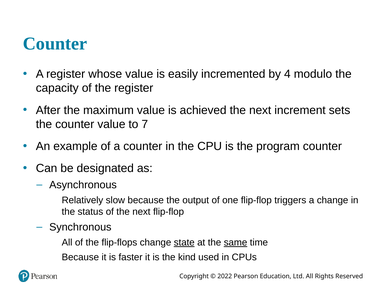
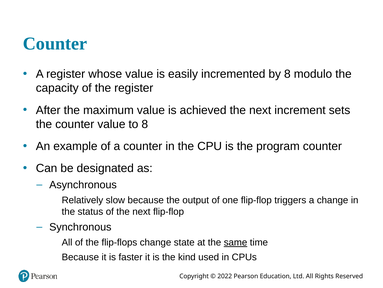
by 4: 4 -> 8 (287, 74)
to 7: 7 -> 8 (145, 124)
state underline: present -> none (184, 242)
